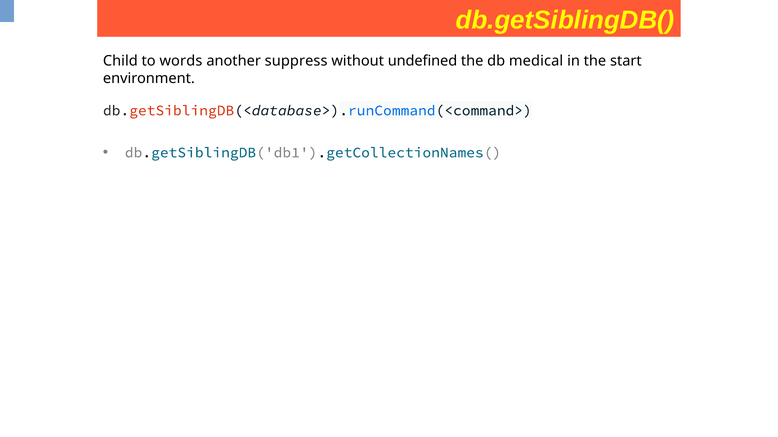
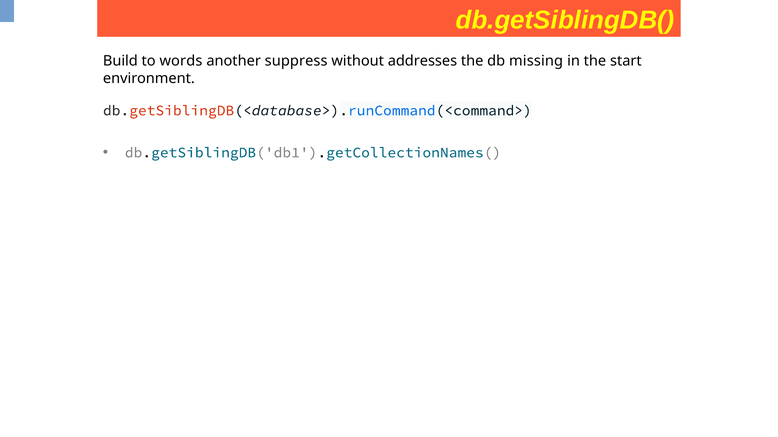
Child: Child -> Build (120, 61)
undefined: undefined -> addresses (422, 61)
medical: medical -> missing (536, 61)
